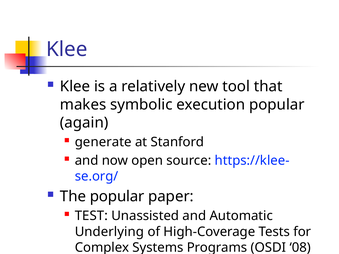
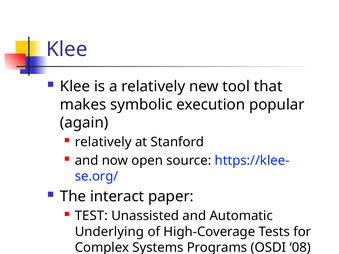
generate: generate -> relatively (103, 142)
The popular: popular -> interact (117, 197)
